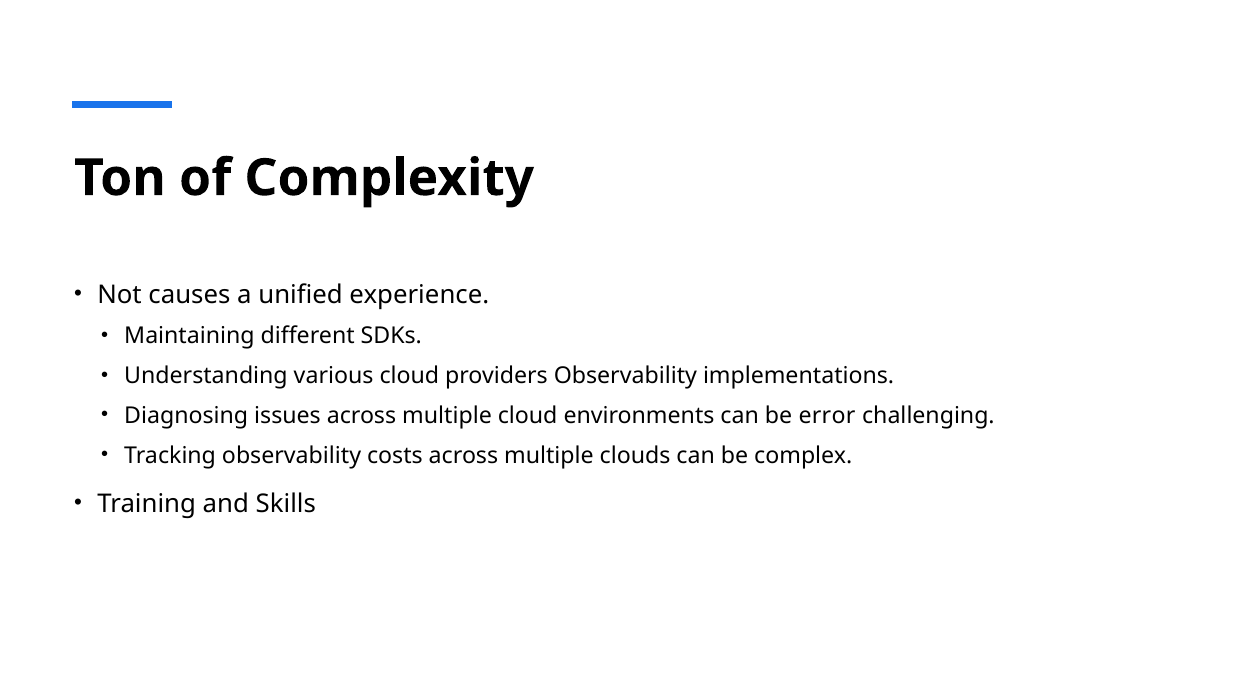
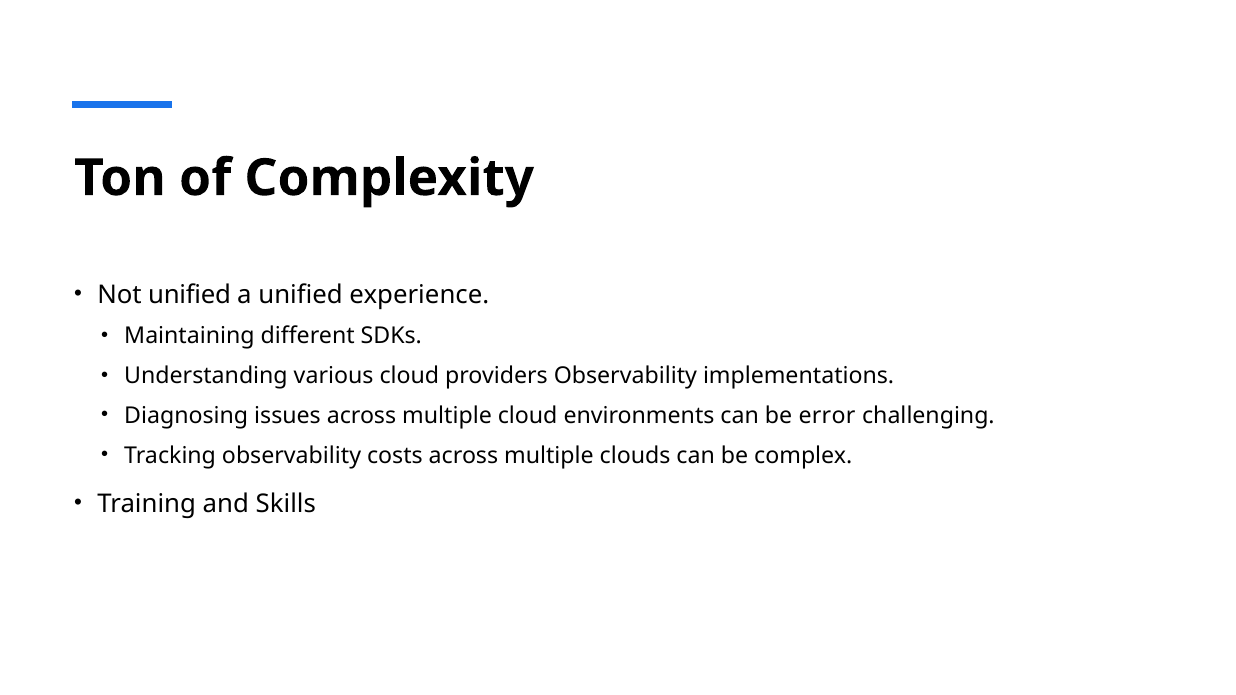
Not causes: causes -> unified (190, 295)
